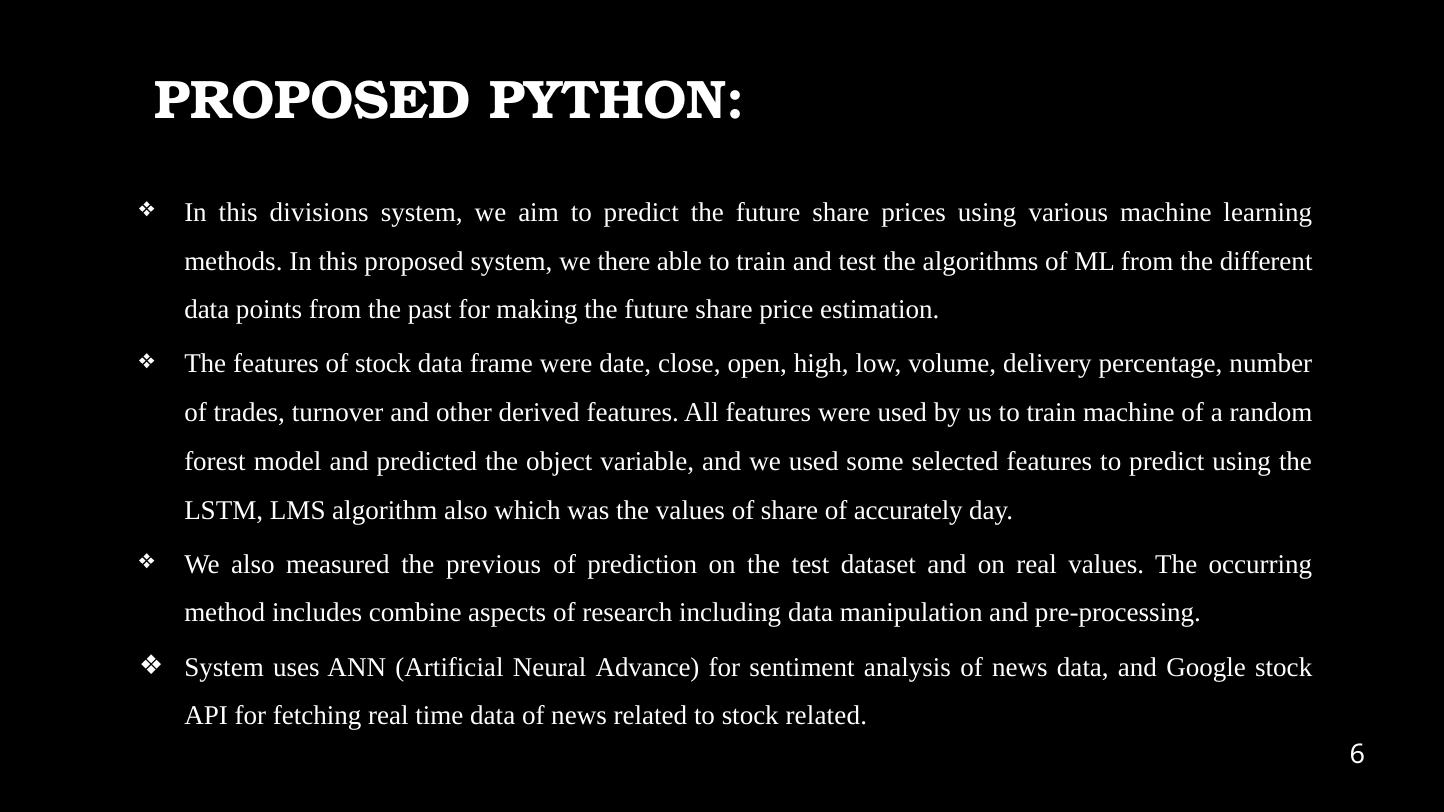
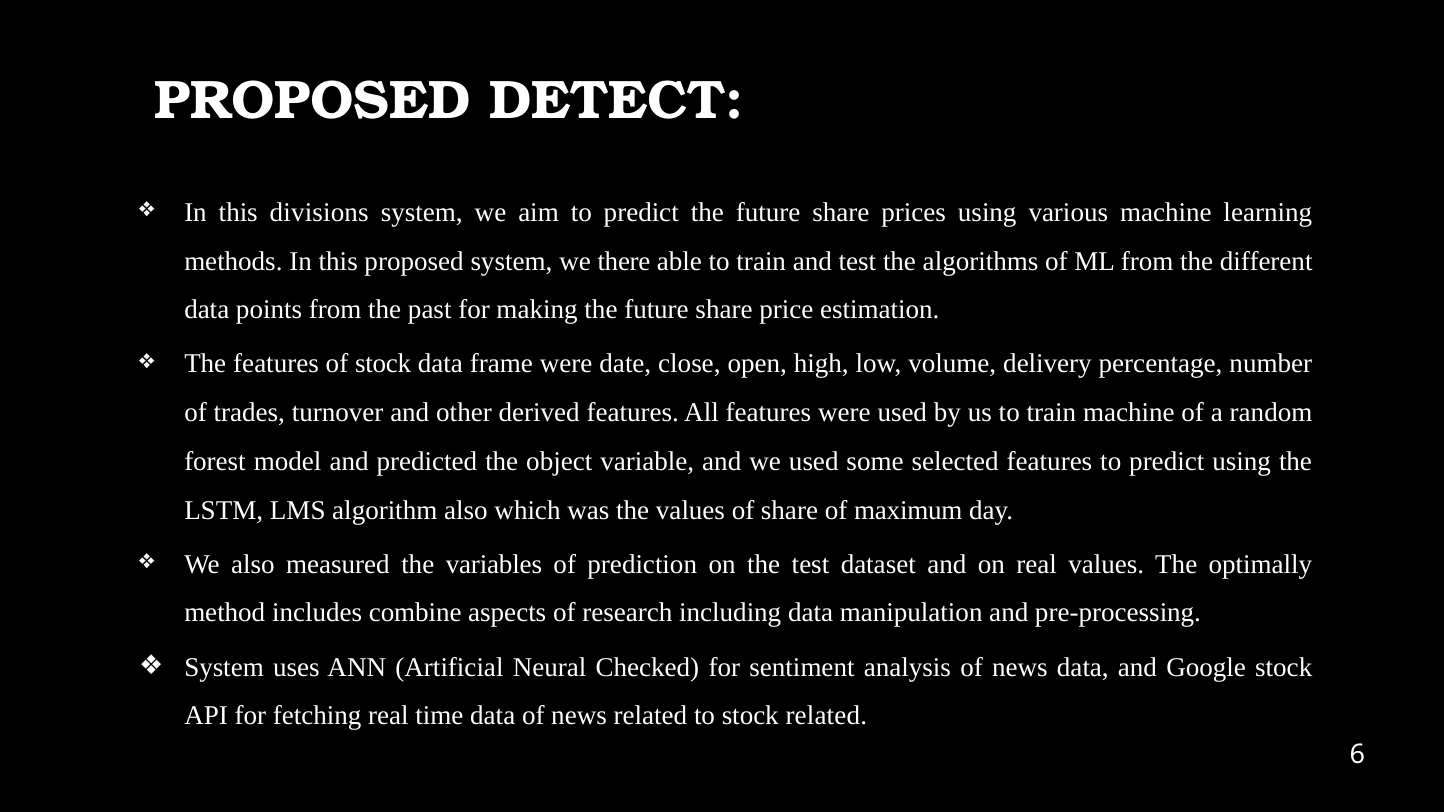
PYTHON: PYTHON -> DETECT (617, 100)
accurately: accurately -> maximum (908, 510)
previous: previous -> variables (494, 564)
occurring: occurring -> optimally (1260, 564)
Advance: Advance -> Checked (647, 667)
